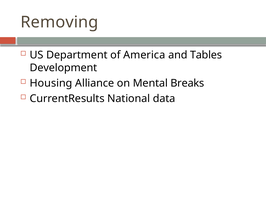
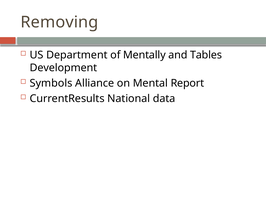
America: America -> Mentally (144, 55)
Housing: Housing -> Symbols (51, 83)
Breaks: Breaks -> Report (187, 83)
